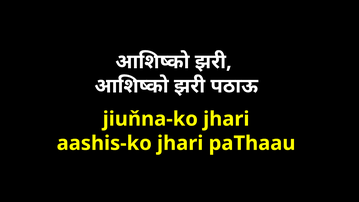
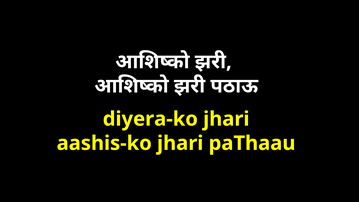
jiuňna-ko: jiuňna-ko -> diyera-ko (150, 119)
